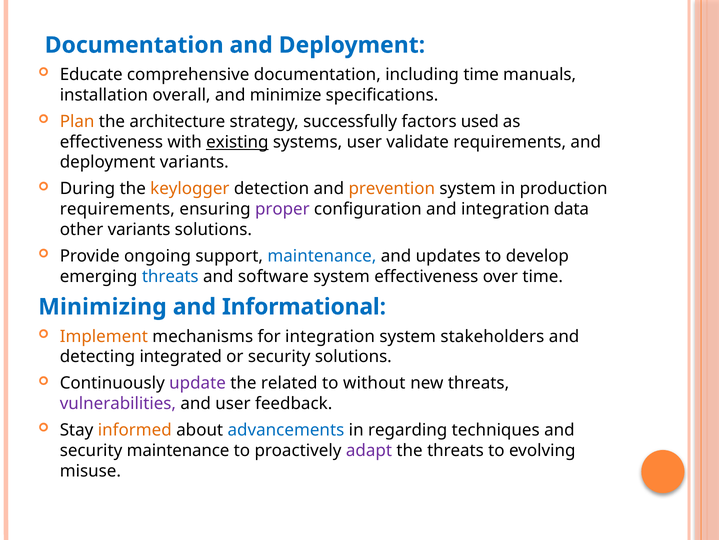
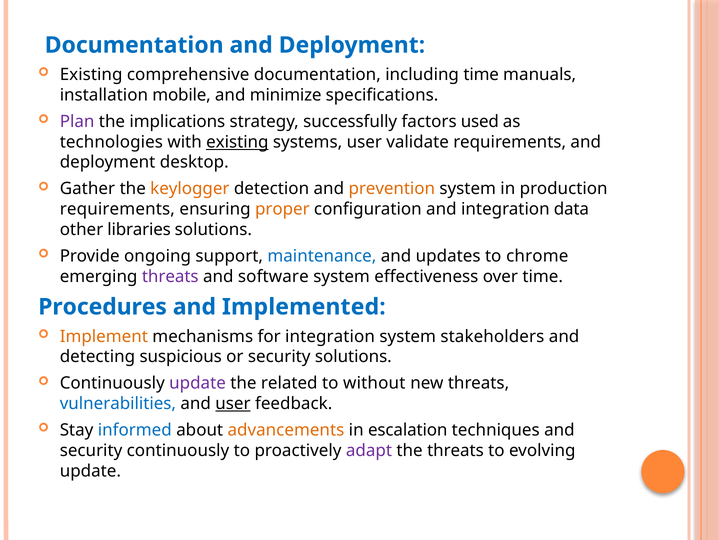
Educate: Educate -> Existing (91, 75)
overall: overall -> mobile (182, 95)
Plan colour: orange -> purple (77, 121)
architecture: architecture -> implications (177, 121)
effectiveness: effectiveness -> technologies (111, 142)
deployment variants: variants -> desktop (194, 162)
During: During -> Gather (87, 189)
proper colour: purple -> orange (282, 209)
other variants: variants -> libraries (139, 229)
develop: develop -> chrome (537, 256)
threats colour: blue -> purple (170, 276)
Minimizing: Minimizing -> Procedures (103, 306)
Informational: Informational -> Implemented (304, 306)
integrated: integrated -> suspicious (181, 356)
vulnerabilities colour: purple -> blue (118, 403)
user underline: none -> present (233, 403)
informed colour: orange -> blue (135, 430)
advancements colour: blue -> orange (286, 430)
regarding: regarding -> escalation (408, 430)
security maintenance: maintenance -> continuously (178, 450)
misuse: misuse -> update (90, 470)
